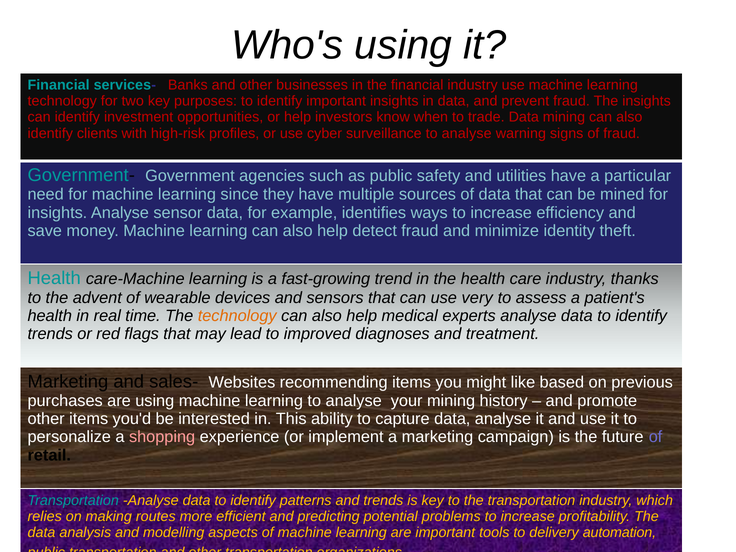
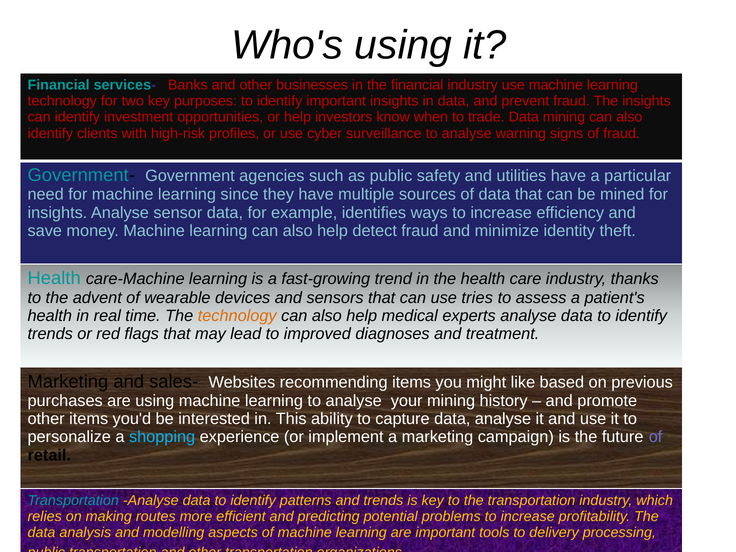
very: very -> tries (477, 298)
shopping colour: pink -> light blue (162, 437)
automation: automation -> processing (619, 533)
